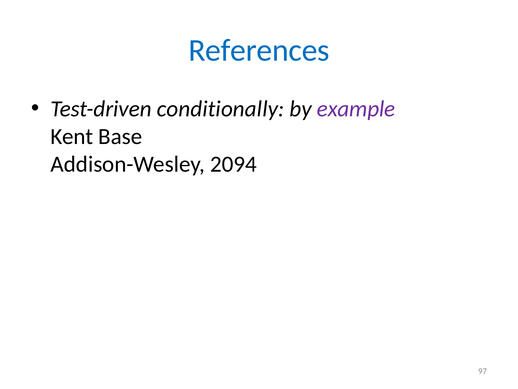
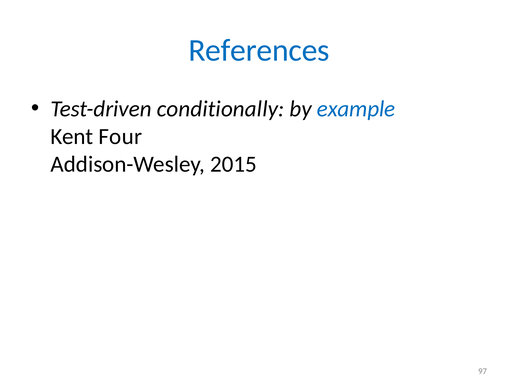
example colour: purple -> blue (356, 109)
Base: Base -> Four (120, 136)
2094: 2094 -> 2015 (233, 164)
